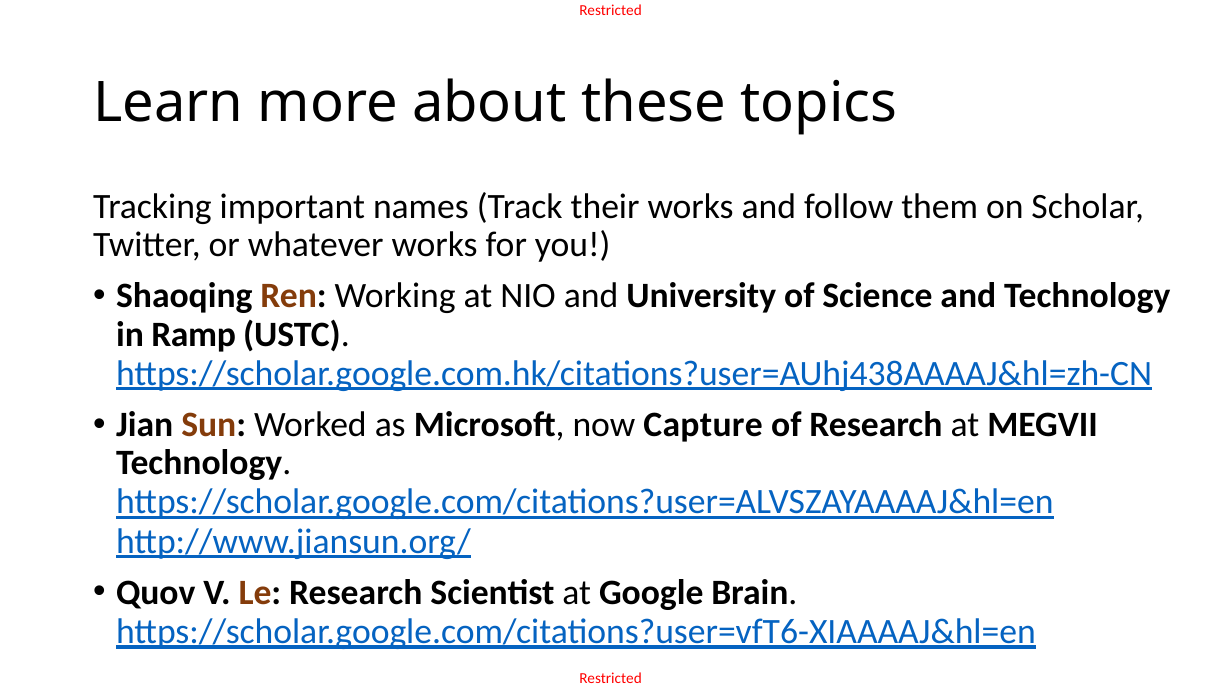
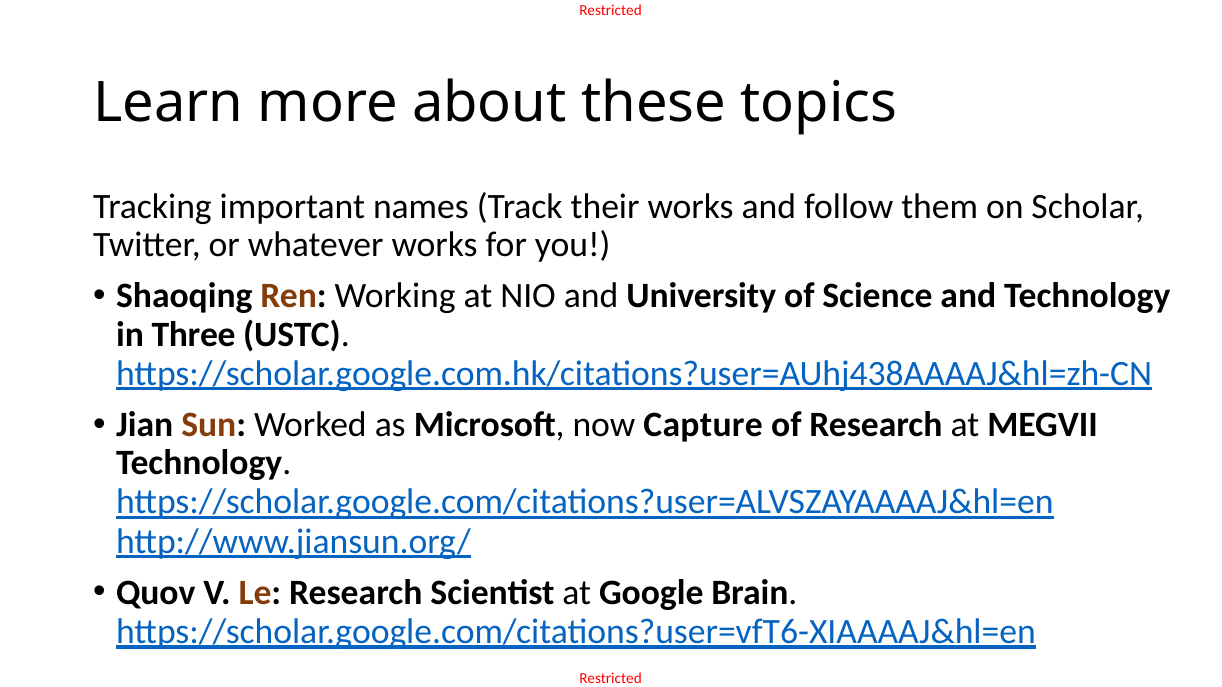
Ramp: Ramp -> Three (194, 335)
